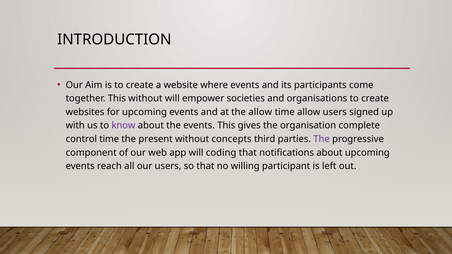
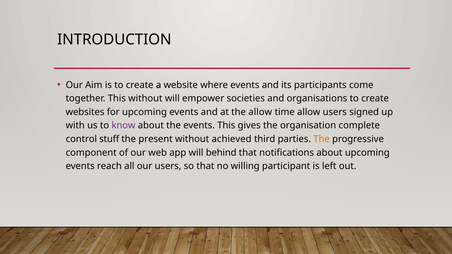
control time: time -> stuff (109, 139)
concepts: concepts -> achieved (232, 139)
The colour: purple -> orange (322, 139)
coding: coding -> behind (221, 153)
